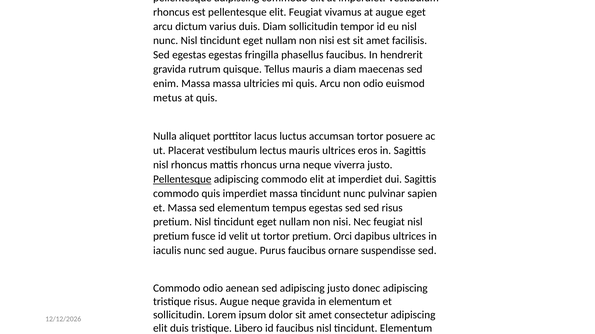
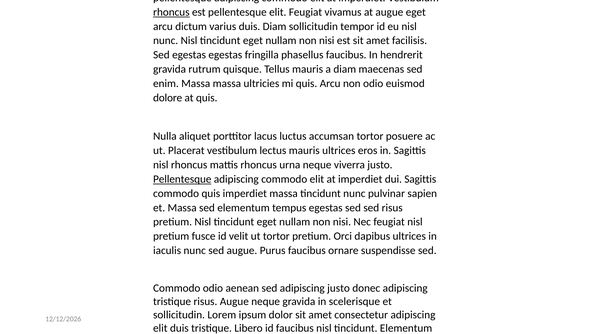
rhoncus underline: none -> present (171, 12)
metus: metus -> dolore (168, 98)
in elementum: elementum -> scelerisque (354, 302)
